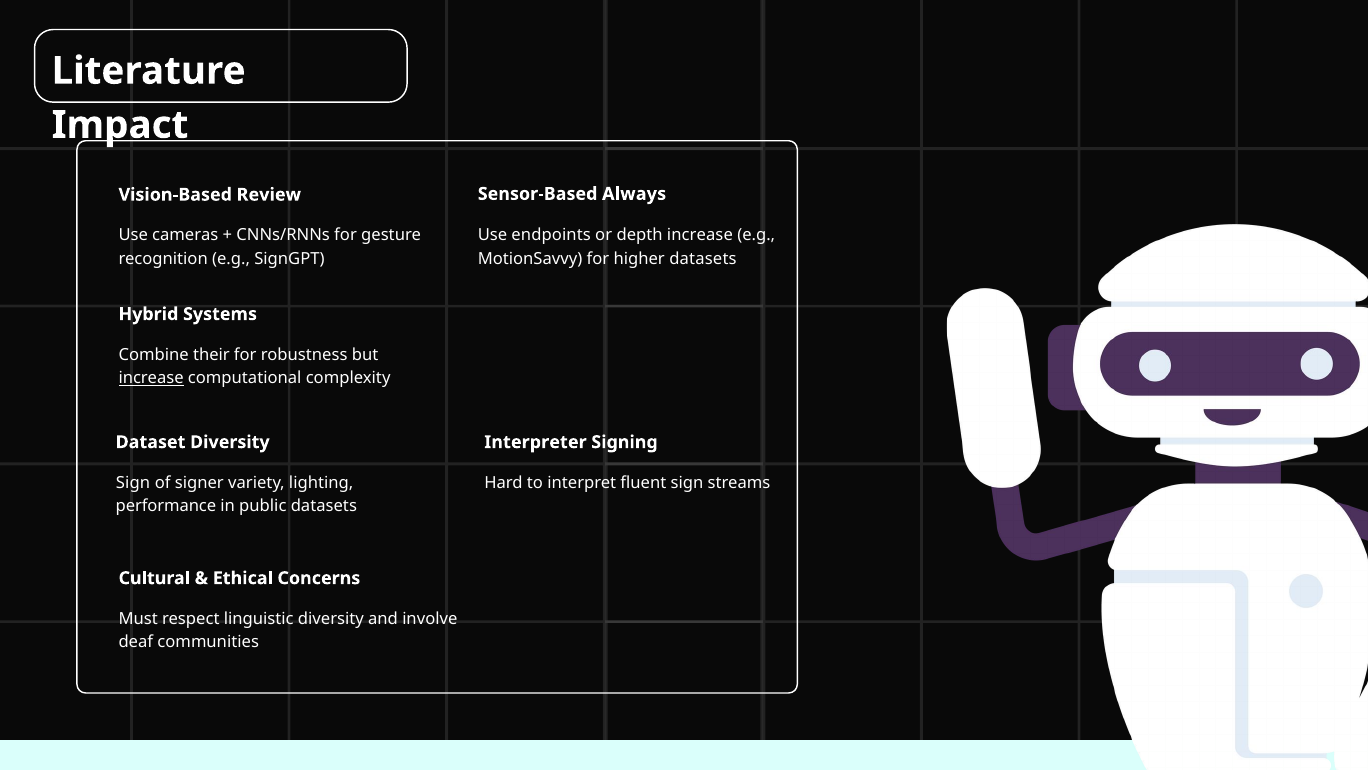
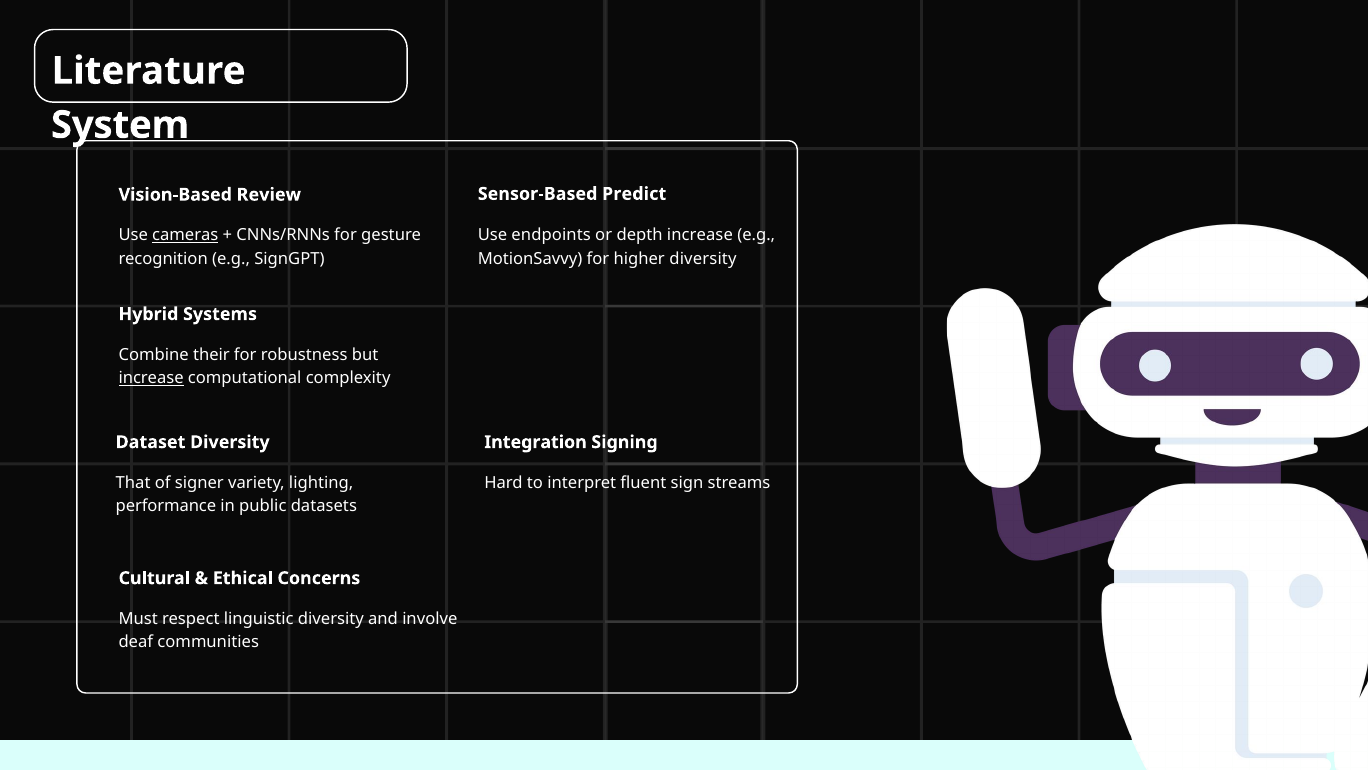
Impact: Impact -> System (120, 125)
Always: Always -> Predict (634, 194)
cameras underline: none -> present (185, 235)
higher datasets: datasets -> diversity (703, 259)
Interpreter: Interpreter -> Integration (536, 442)
Sign: Sign -> That (133, 483)
